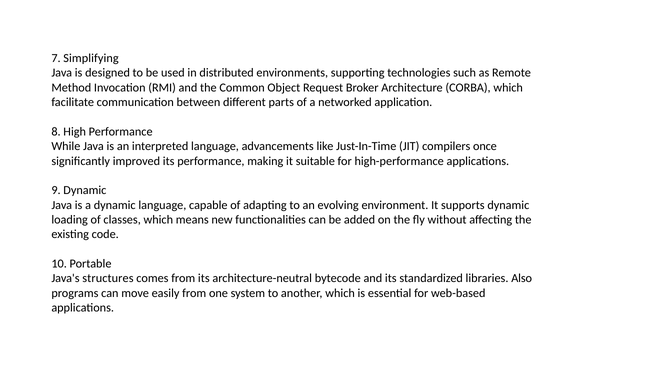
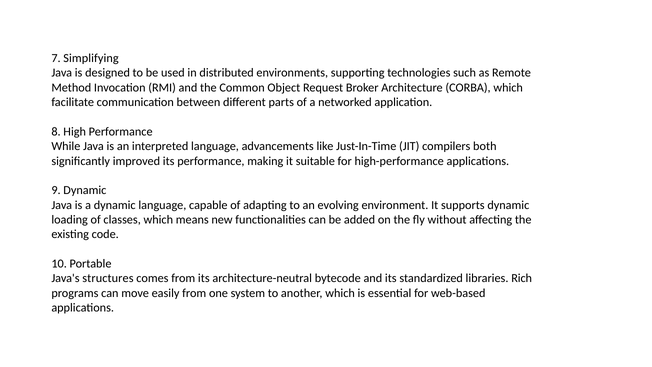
once: once -> both (485, 146)
Also: Also -> Rich (522, 278)
